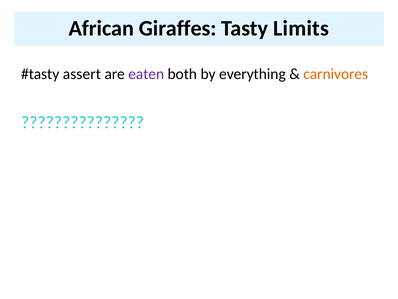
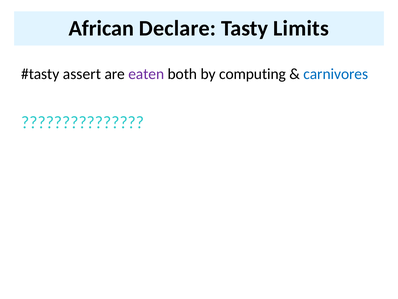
Giraffes: Giraffes -> Declare (177, 28)
everything: everything -> computing (253, 74)
carnivores colour: orange -> blue (336, 74)
